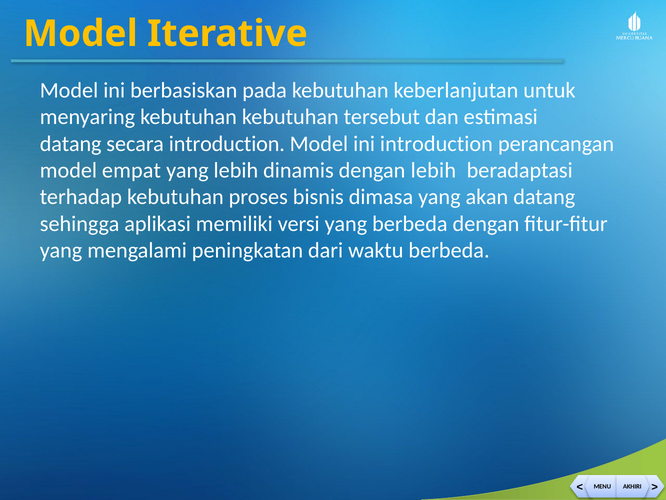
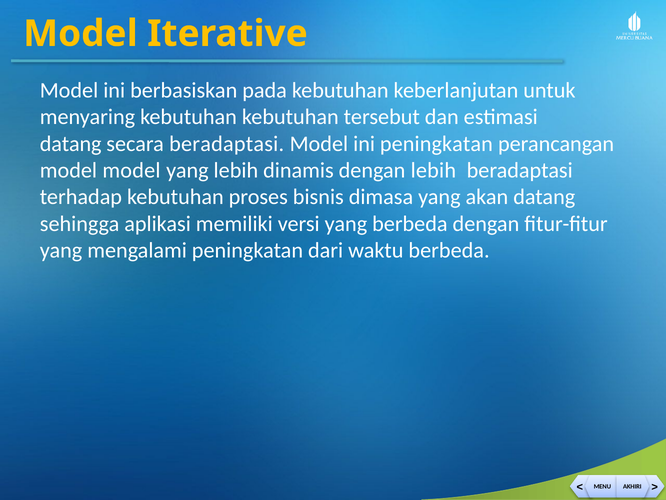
secara introduction: introduction -> beradaptasi (227, 144)
ini introduction: introduction -> peningkatan (436, 144)
model empat: empat -> model (131, 170)
